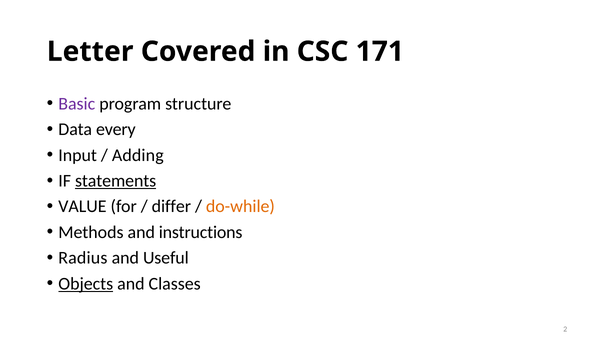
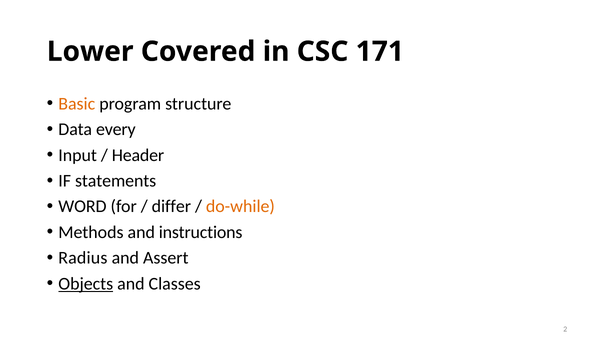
Letter: Letter -> Lower (90, 52)
Basic colour: purple -> orange (77, 104)
Adding: Adding -> Header (138, 155)
statements underline: present -> none (116, 181)
VALUE: VALUE -> WORD (82, 207)
Useful: Useful -> Assert (166, 258)
